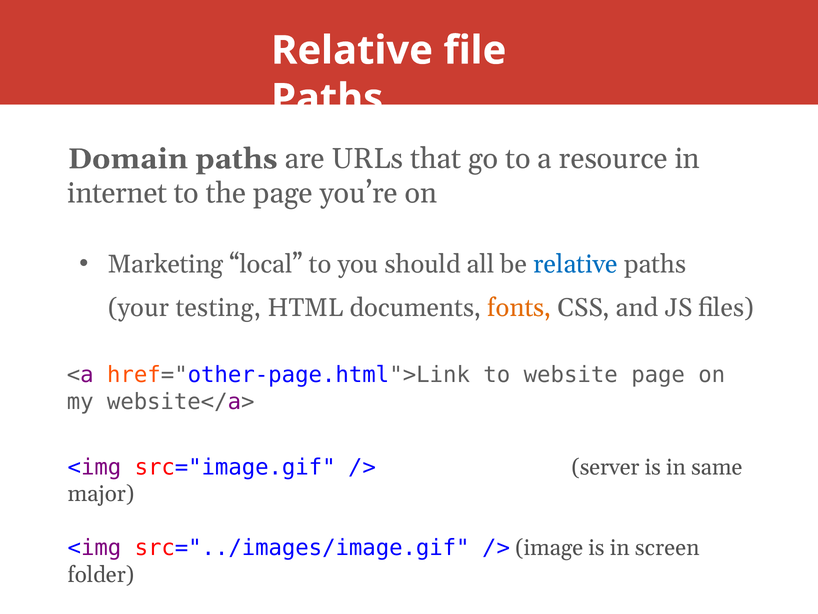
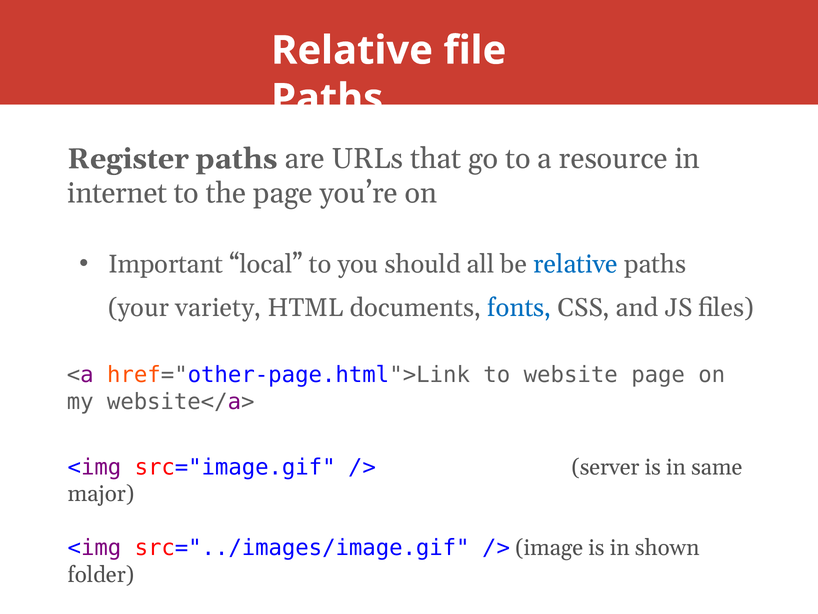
Domain: Domain -> Register (128, 159)
Marketing: Marketing -> Important (166, 264)
testing: testing -> variety (218, 308)
fonts colour: orange -> blue (519, 308)
screen: screen -> shown (667, 547)
